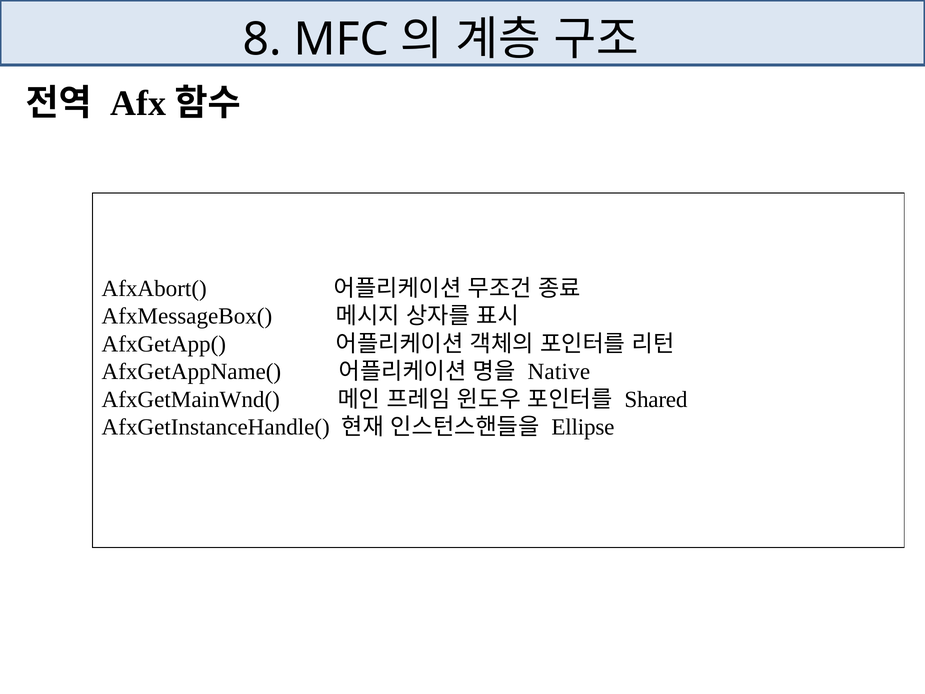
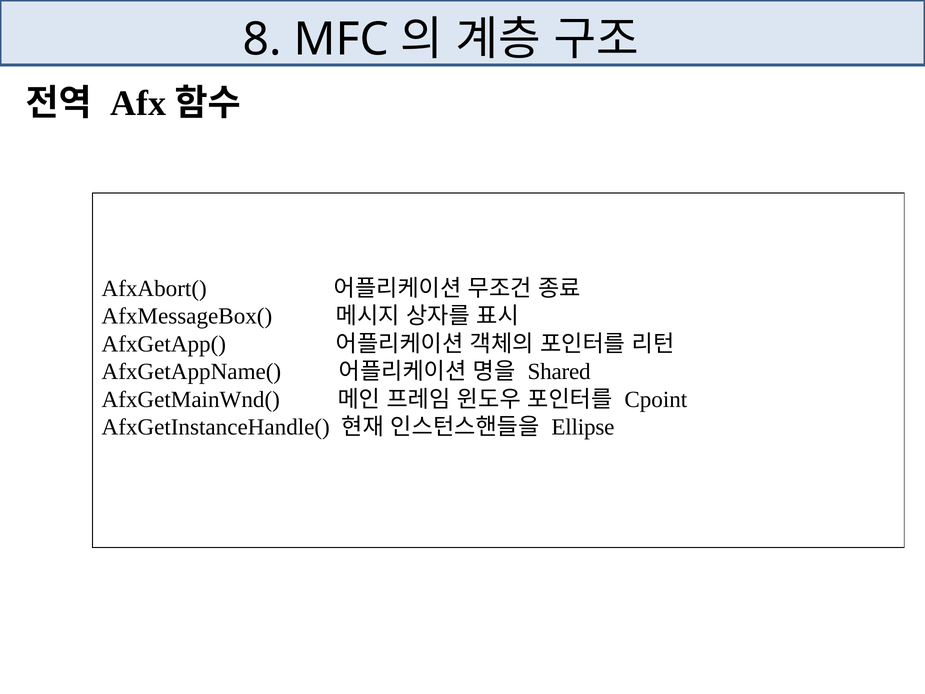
Native: Native -> Shared (559, 372)
Shared: Shared -> Cpoint (656, 399)
